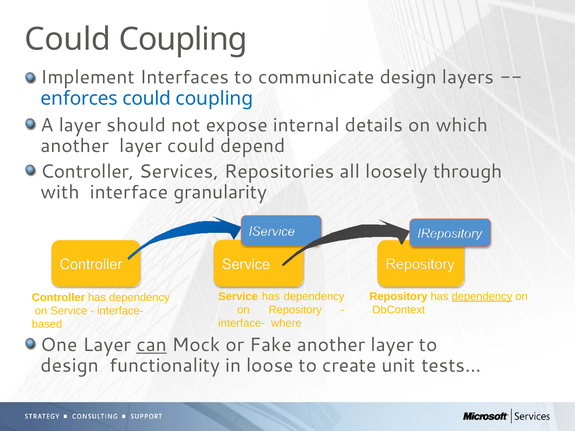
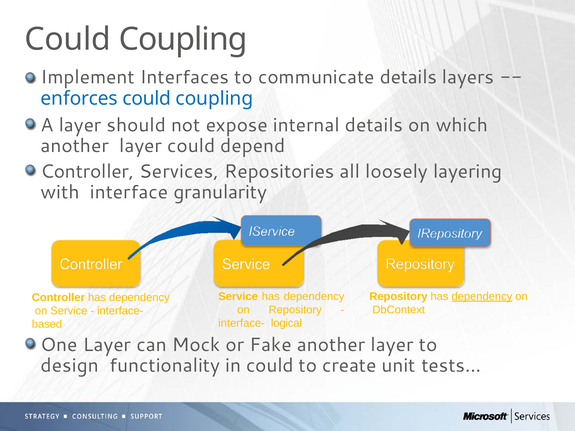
communicate design: design -> details (408, 77)
through: through -> layering (468, 172)
where: where -> logical (286, 323)
can underline: present -> none (152, 345)
in loose: loose -> could (270, 366)
